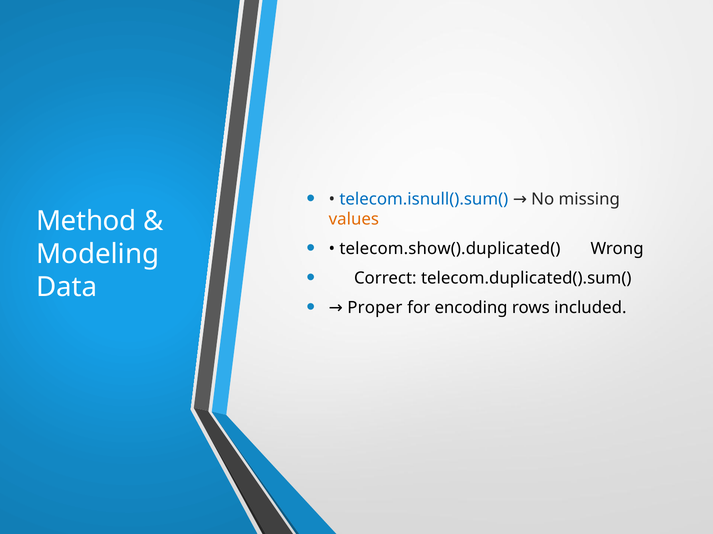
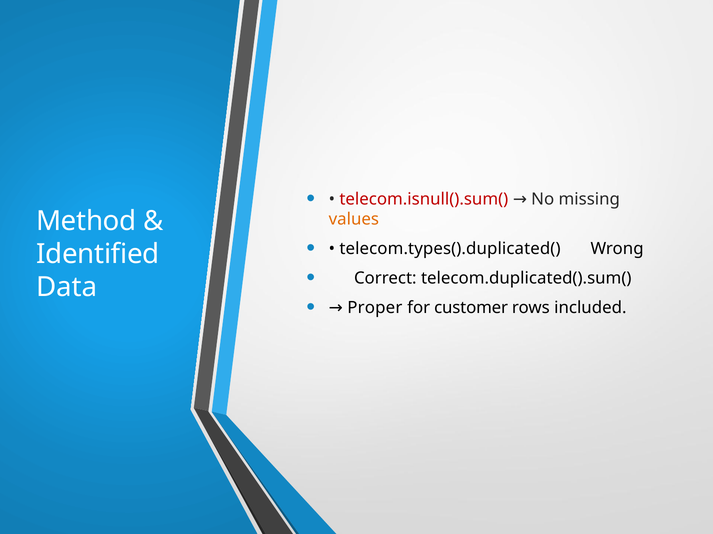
telecom.isnull().sum( colour: blue -> red (424, 199)
telecom.show().duplicated(: telecom.show().duplicated( -> telecom.types().duplicated( (450, 249)
Modeling: Modeling -> Identified (98, 254)
encoding: encoding -> customer (471, 308)
